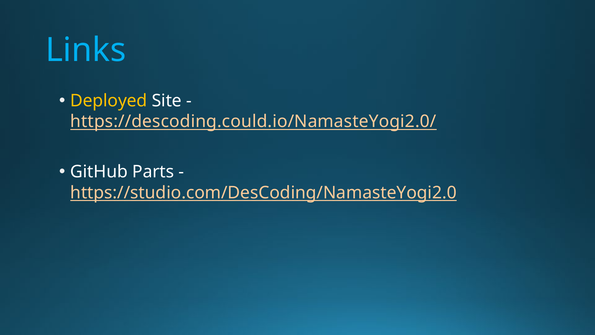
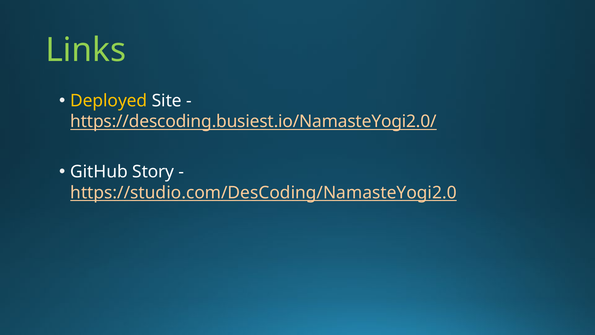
Links colour: light blue -> light green (86, 50)
https://descoding.could.io/NamasteYogi2.0/: https://descoding.could.io/NamasteYogi2.0/ -> https://descoding.busiest.io/NamasteYogi2.0/ (254, 121)
Parts: Parts -> Story (153, 172)
